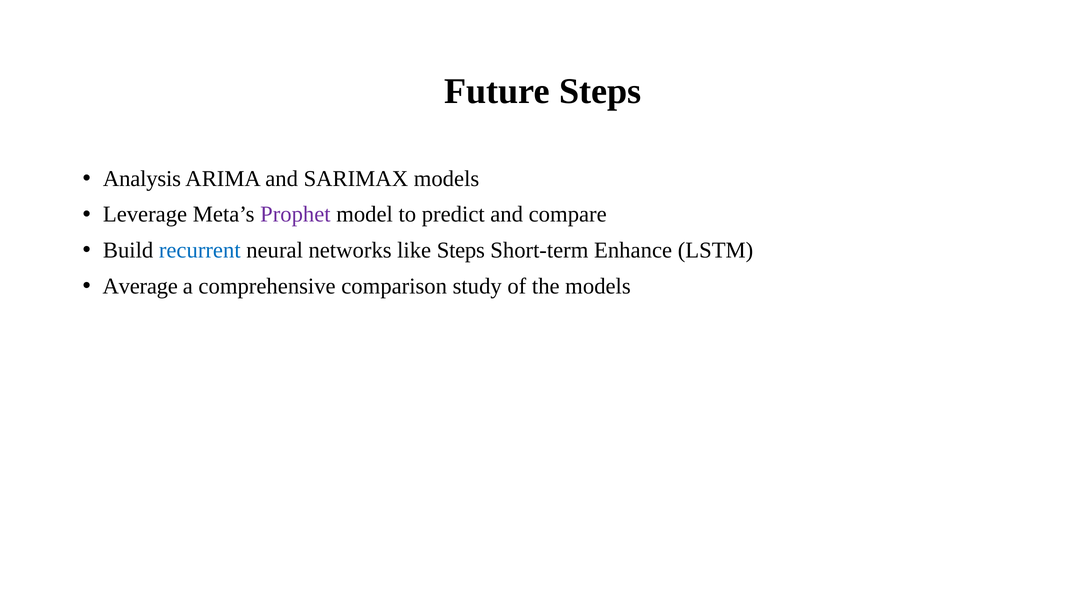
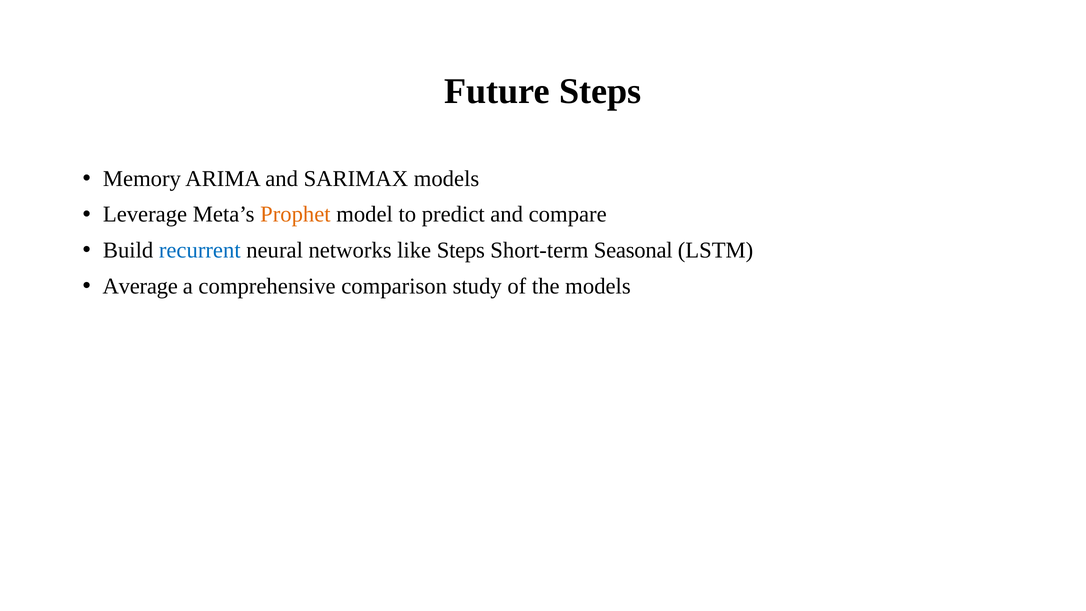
Analysis: Analysis -> Memory (142, 179)
Prophet colour: purple -> orange (295, 214)
Enhance: Enhance -> Seasonal (633, 250)
